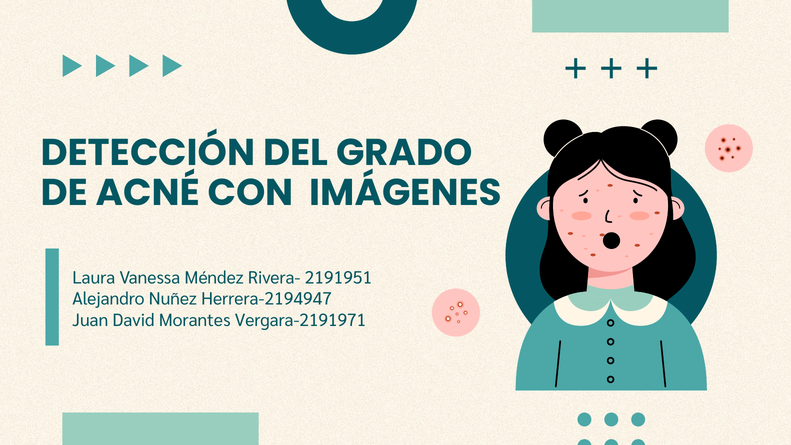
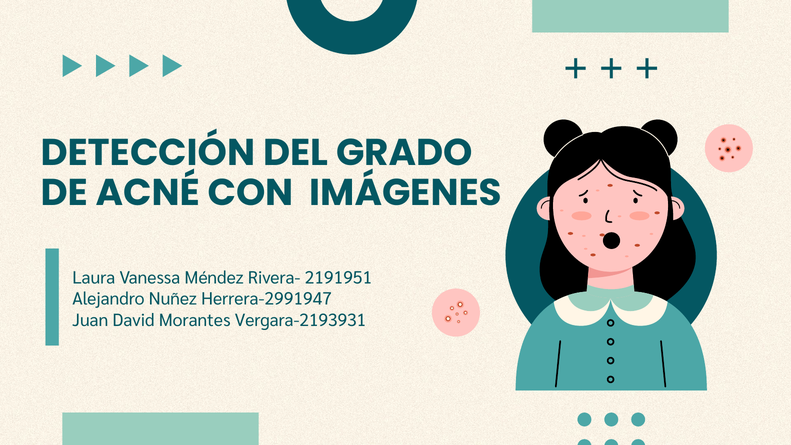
Herrera-2194947: Herrera-2194947 -> Herrera-2991947 (267, 299)
Vergara-2191971: Vergara-2191971 -> Vergara-2193931 (301, 320)
